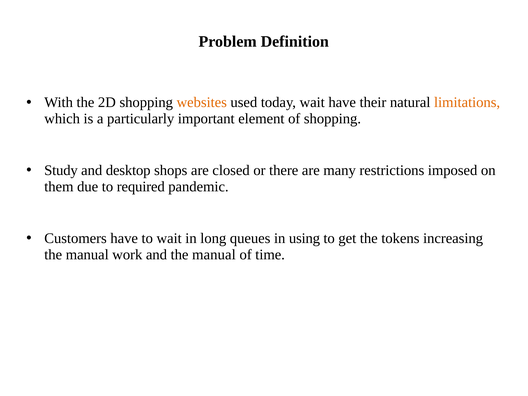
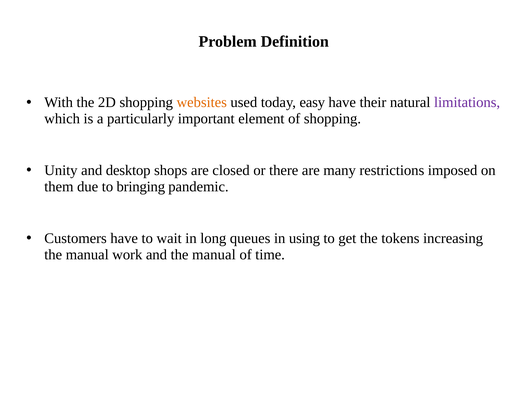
today wait: wait -> easy (312, 102)
limitations colour: orange -> purple (467, 102)
Study: Study -> Unity (61, 170)
required: required -> bringing (141, 187)
